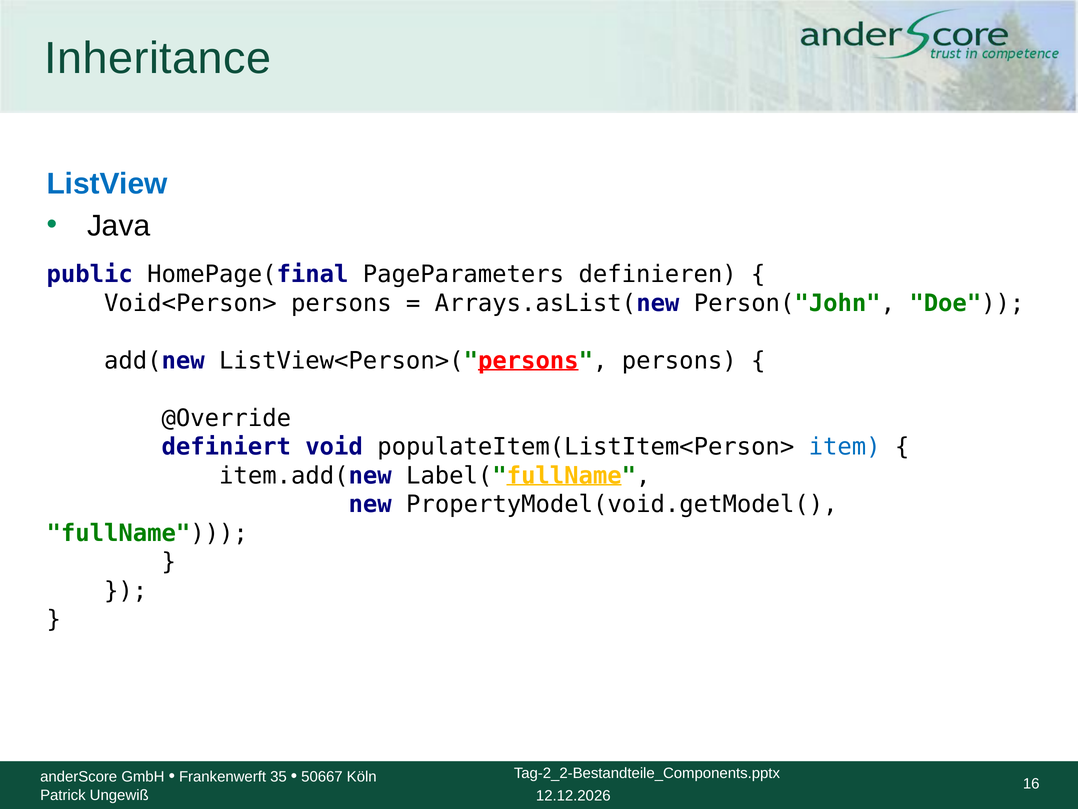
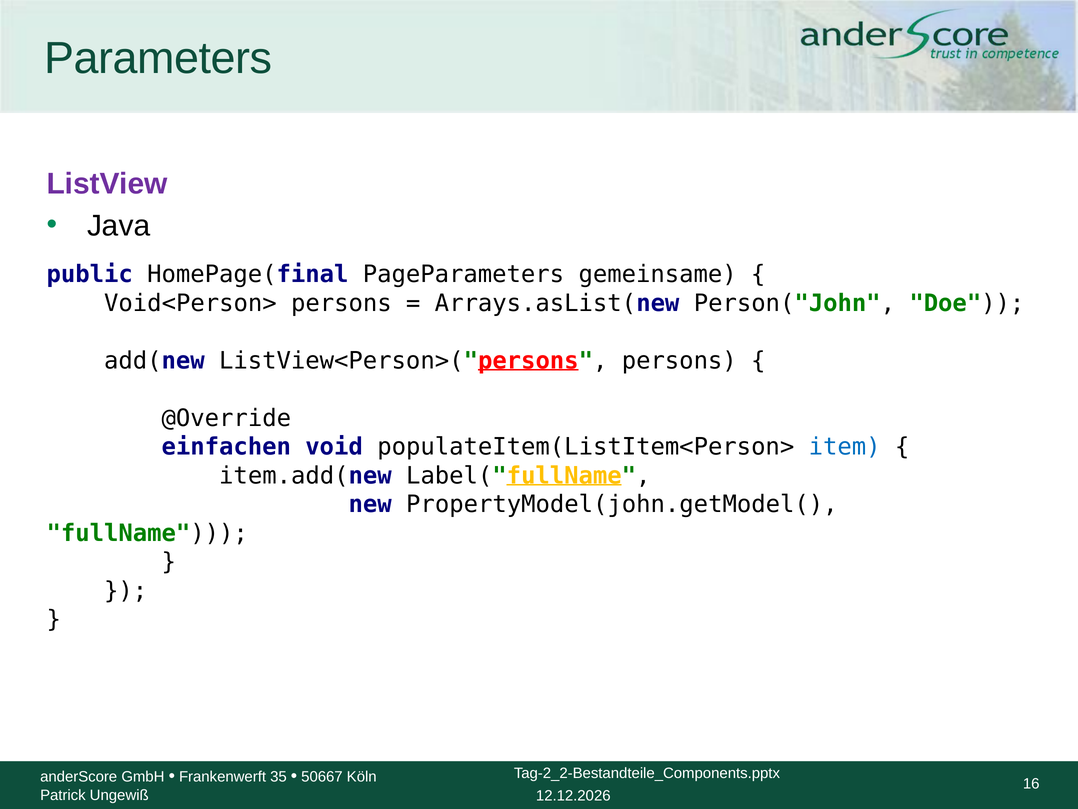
Inheritance: Inheritance -> Parameters (158, 58)
ListView colour: blue -> purple (107, 184)
definieren: definieren -> gemeinsame (658, 274)
definiert: definiert -> einfachen (226, 447)
PropertyModel(void.getModel(: PropertyModel(void.getModel( -> PropertyModel(john.getModel( (622, 504)
